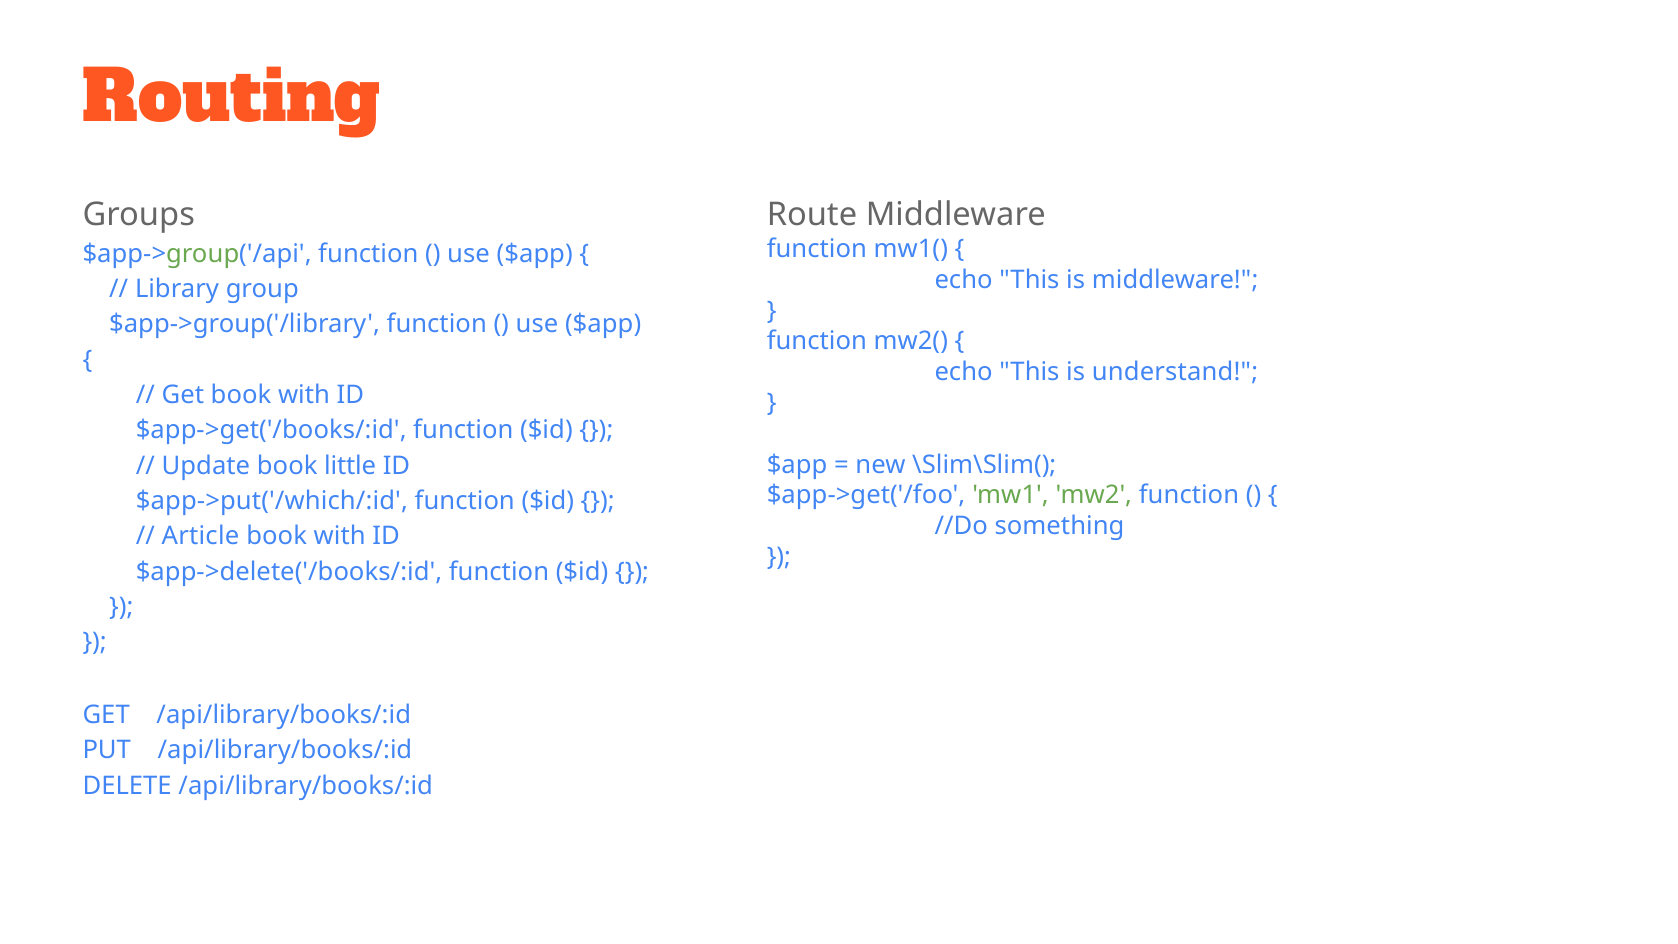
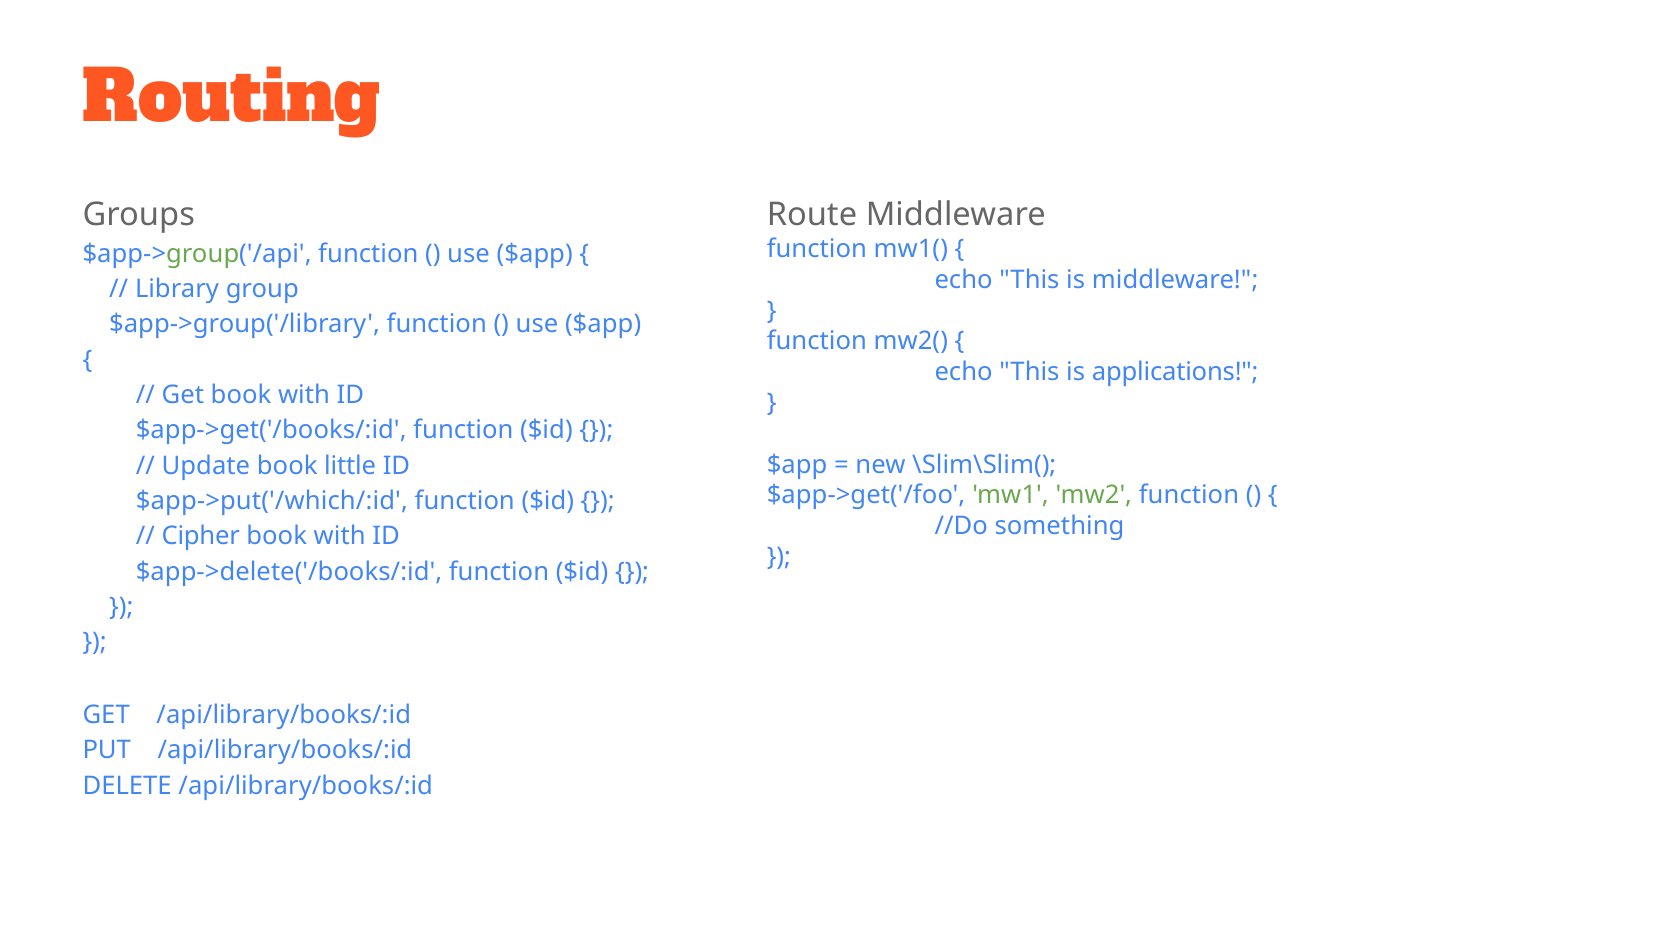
understand: understand -> applications (1175, 372)
Article: Article -> Cipher (201, 536)
